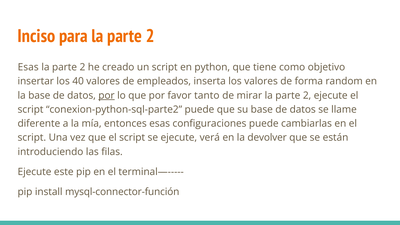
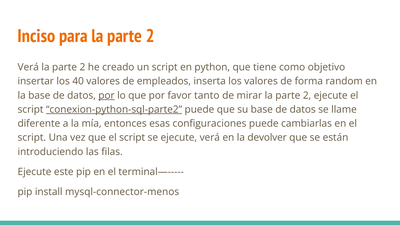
Esas: Esas -> Verá (28, 67)
conexion-python-sql-parte2 underline: none -> present (114, 109)
mysql-connector-función: mysql-connector-función -> mysql-connector-menos (122, 192)
